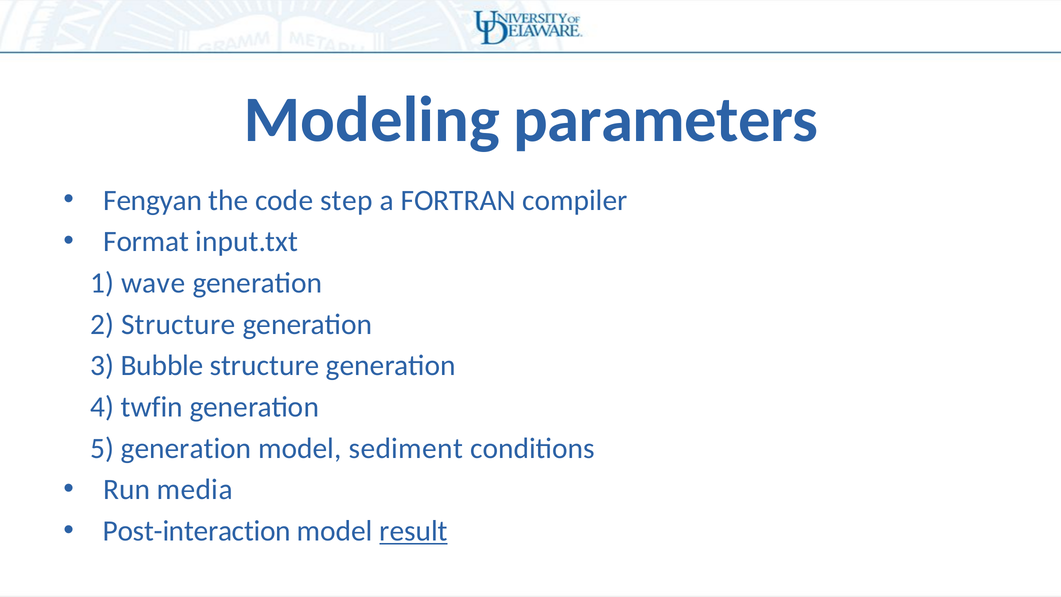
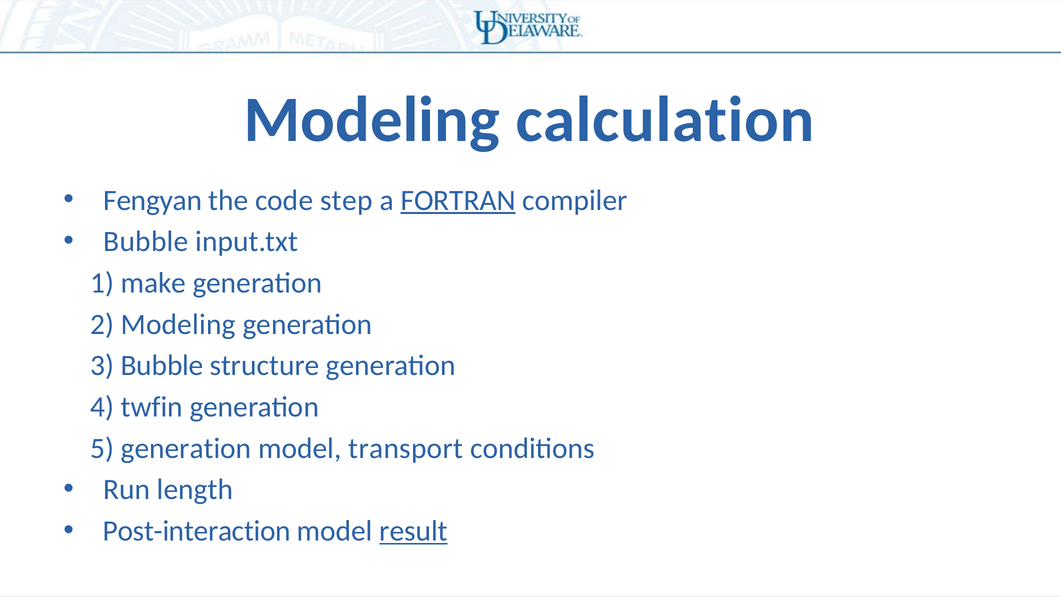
parameters: parameters -> calculation (665, 120)
FORTRAN underline: none -> present (458, 200)
Format: Format -> Bubble (146, 242)
wave: wave -> make (153, 283)
2 Structure: Structure -> Modeling (178, 324)
sediment: sediment -> transport (406, 448)
media: media -> length (195, 490)
